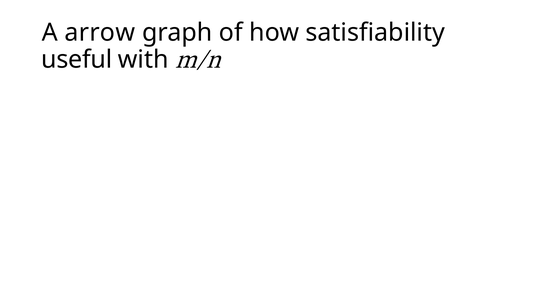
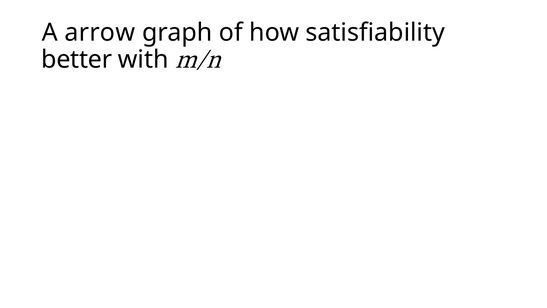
useful: useful -> better (77, 59)
